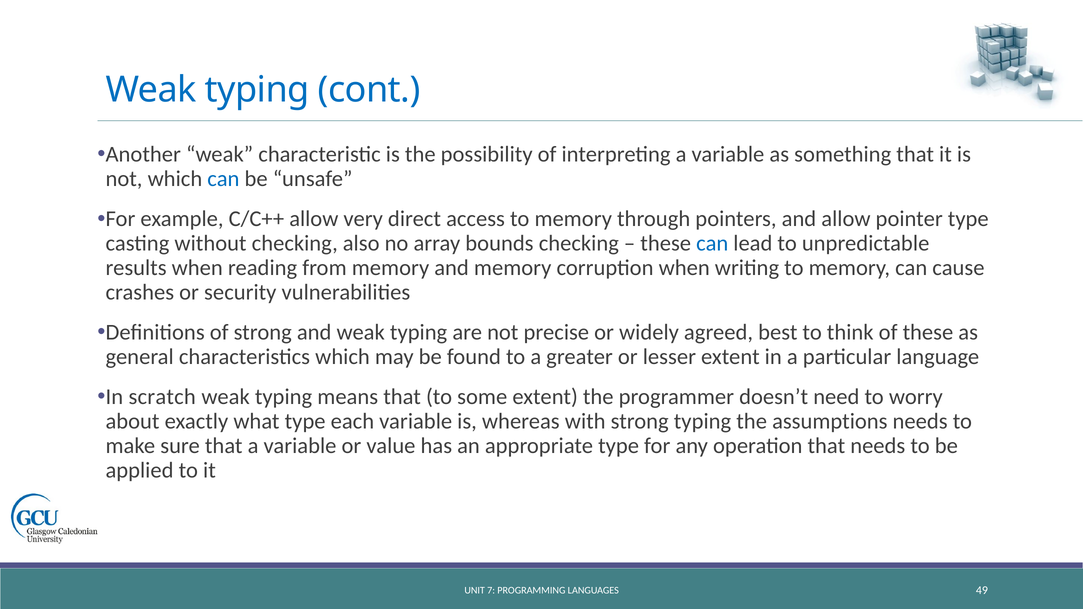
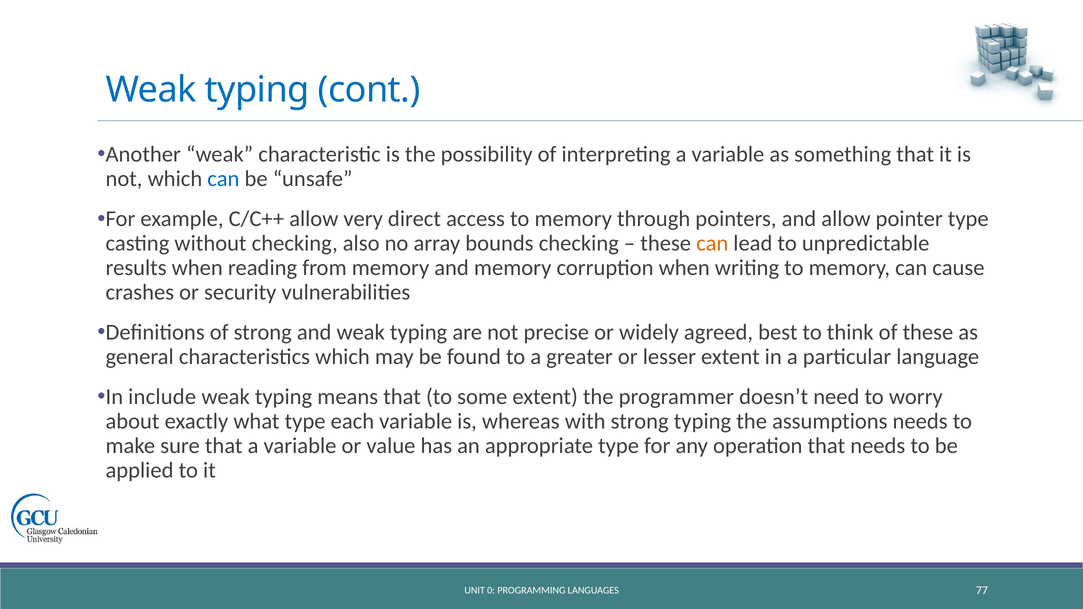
can colour: blue -> orange (712, 243)
scratch: scratch -> include (162, 397)
7: 7 -> 0 (491, 591)
49: 49 -> 77 (982, 591)
